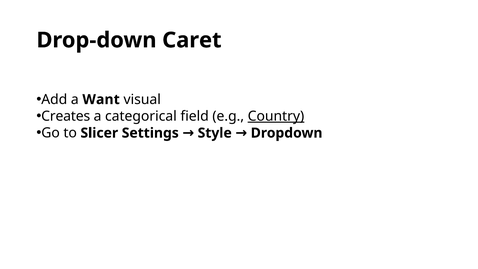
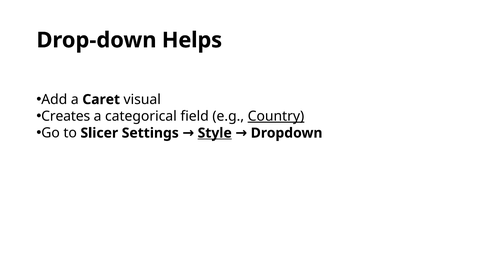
Caret: Caret -> Helps (192, 40)
Want: Want -> Caret (101, 99)
Style underline: none -> present (215, 133)
